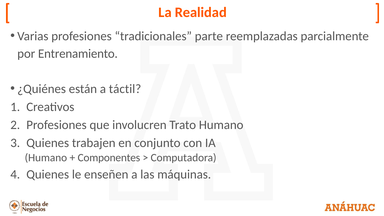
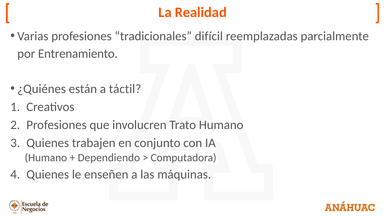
parte: parte -> difícil (209, 36)
Componentes: Componentes -> Dependiendo (109, 158)
